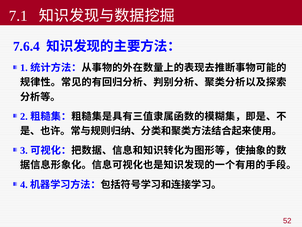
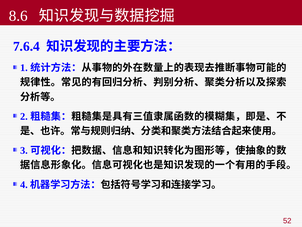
7.1: 7.1 -> 8.6 (18, 16)
